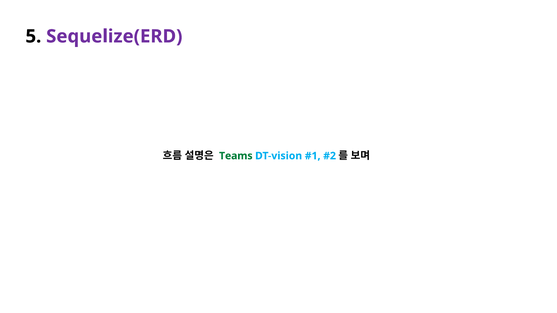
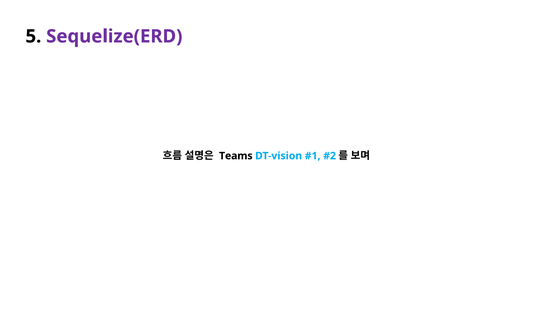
Teams colour: green -> black (236, 156)
